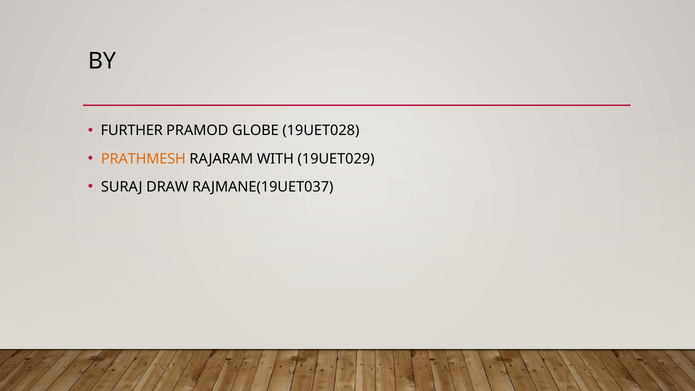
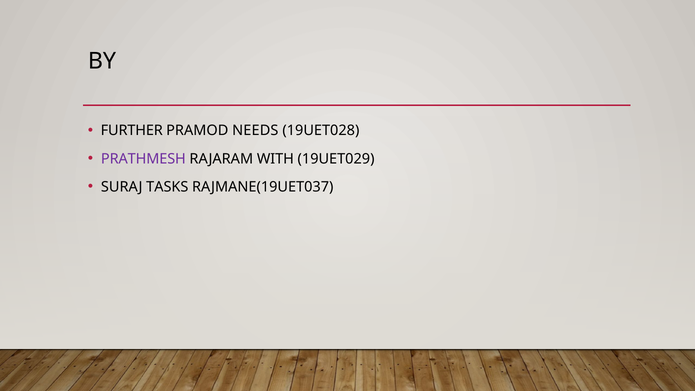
GLOBE: GLOBE -> NEEDS (255, 131)
PRATHMESH colour: orange -> purple (143, 159)
DRAW: DRAW -> TASKS (167, 187)
